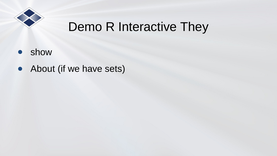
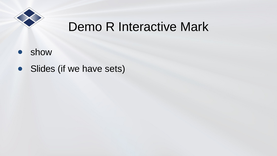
They: They -> Mark (194, 27)
About: About -> Slides (43, 69)
